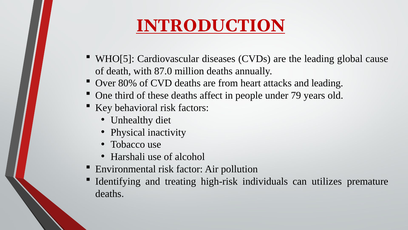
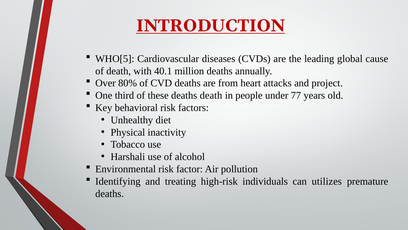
87.0: 87.0 -> 40.1 (163, 71)
and leading: leading -> project (327, 83)
deaths affect: affect -> death (211, 95)
79: 79 -> 77 (296, 95)
